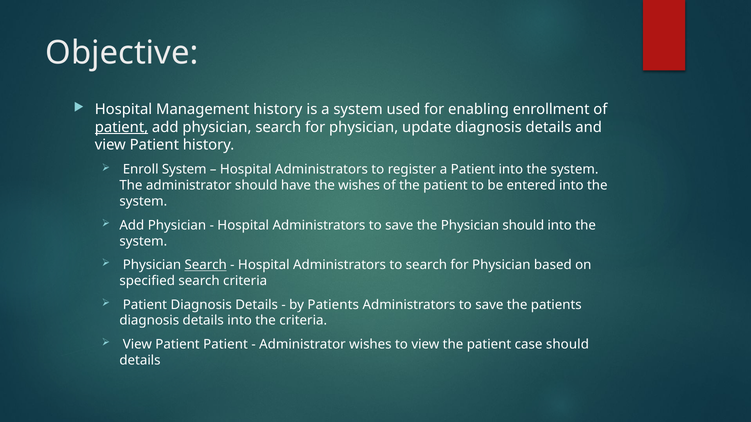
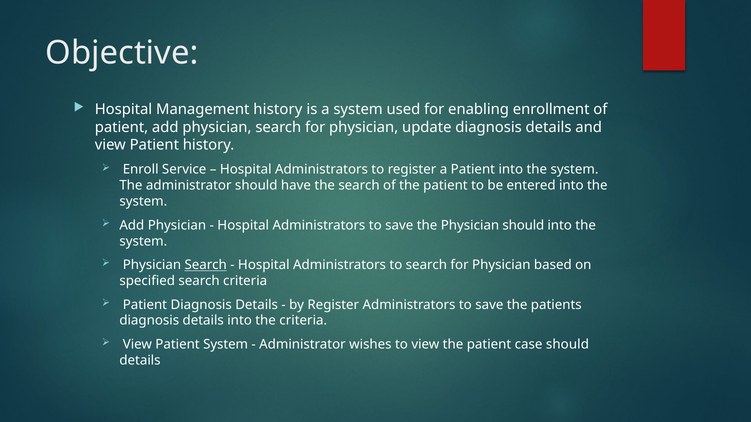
patient underline: present -> none (121, 127)
Enroll System: System -> Service (184, 170)
the wishes: wishes -> search (359, 186)
by Patients: Patients -> Register (333, 305)
Patient Patient: Patient -> System (226, 345)
